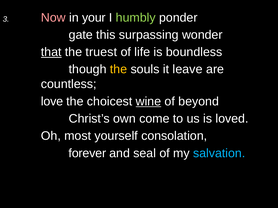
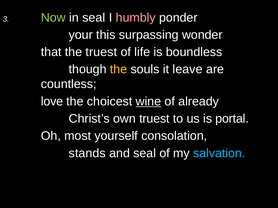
Now colour: pink -> light green (53, 18)
in your: your -> seal (94, 18)
humbly colour: light green -> pink (136, 18)
gate: gate -> your (81, 35)
that underline: present -> none (51, 52)
beyond: beyond -> already (199, 102)
own come: come -> truest (154, 119)
loved: loved -> portal (232, 119)
forever: forever -> stands (87, 154)
